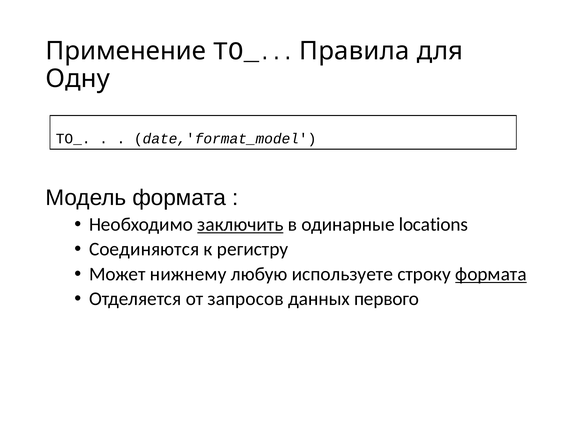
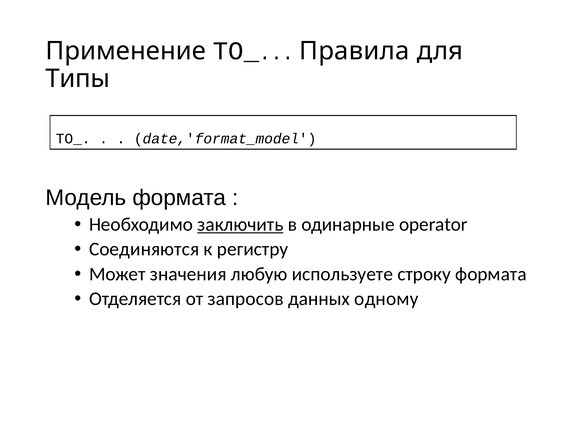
Одну: Одну -> Типы (78, 79)
locations: locations -> operator (433, 225)
нижнему: нижнему -> значения (188, 274)
формата underline: present -> none (491, 274)
первого: первого -> одному (386, 299)
